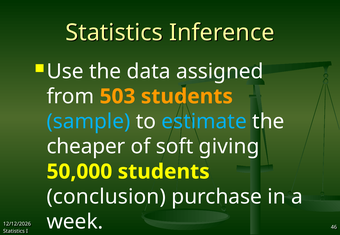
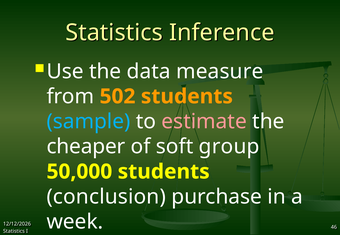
assigned: assigned -> measure (220, 71)
503: 503 -> 502 (117, 97)
estimate colour: light blue -> pink (204, 122)
giving: giving -> group (229, 147)
